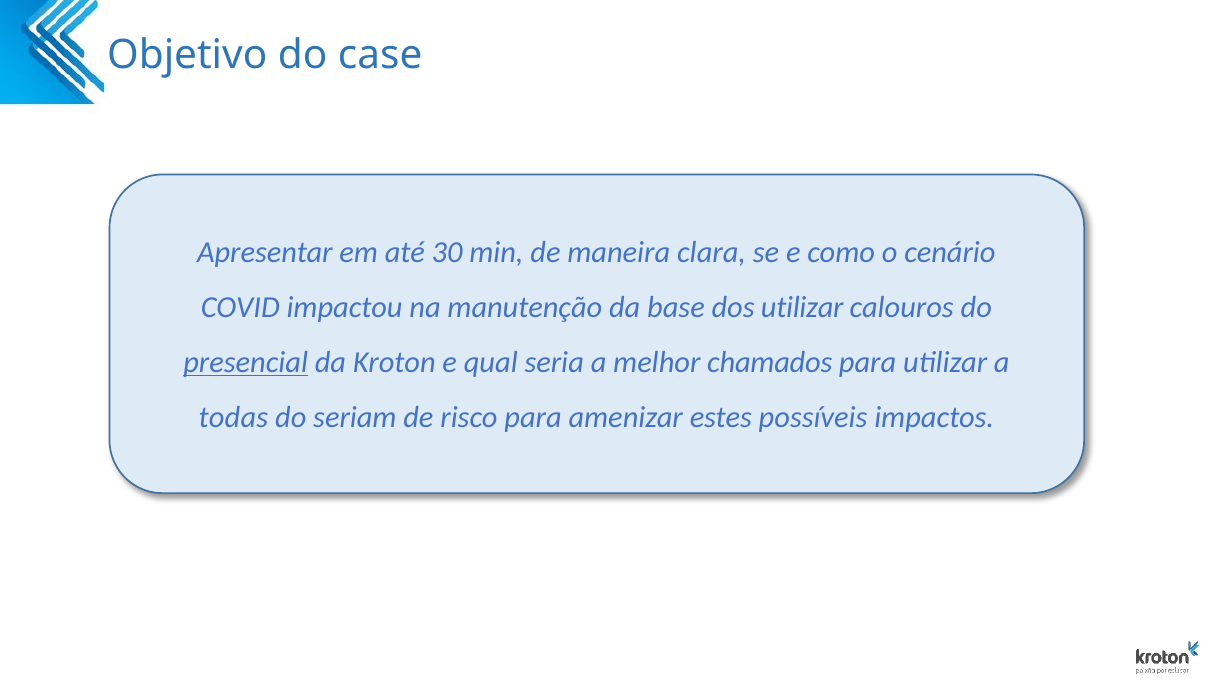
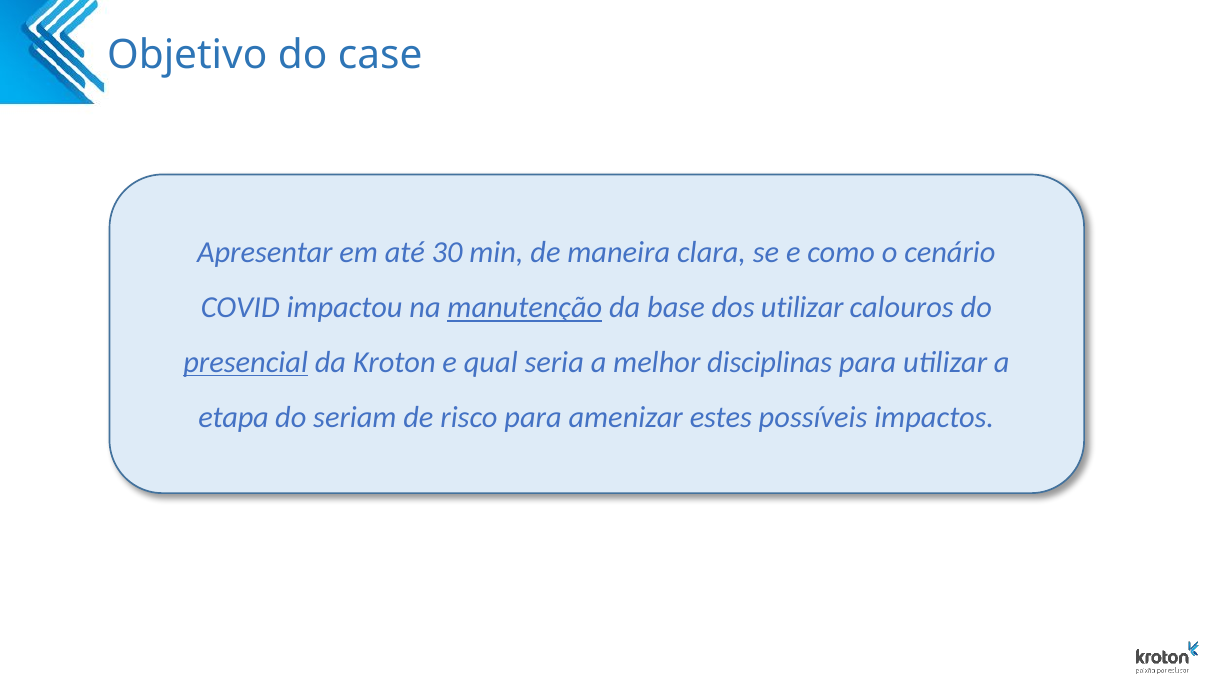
manutenção underline: none -> present (525, 307)
chamados: chamados -> disciplinas (770, 362)
todas: todas -> etapa (234, 417)
